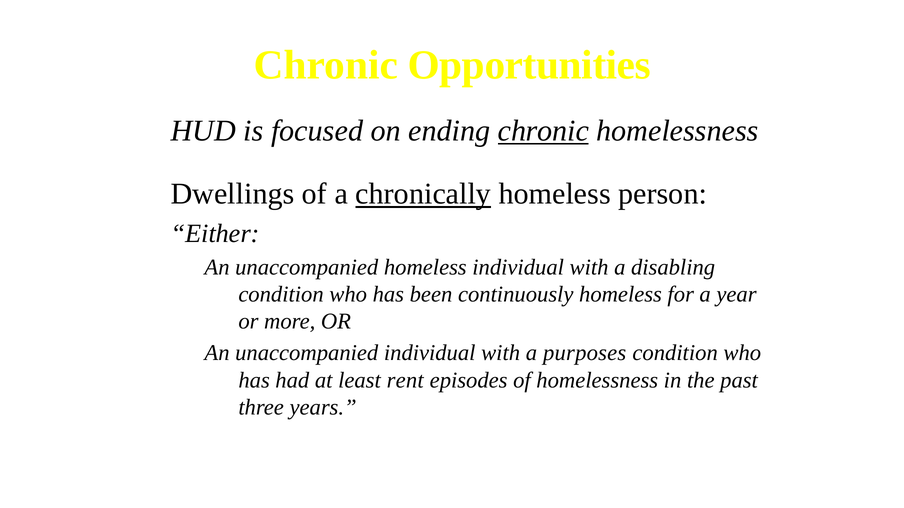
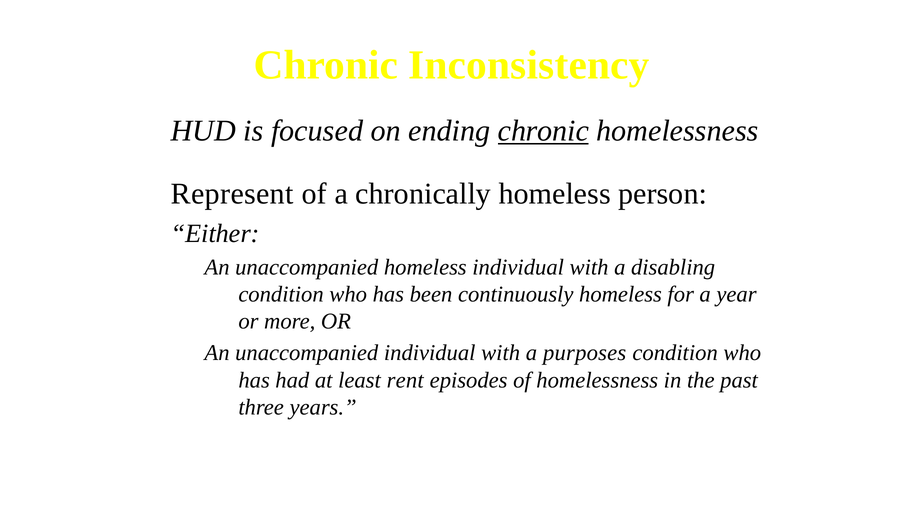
Opportunities: Opportunities -> Inconsistency (529, 65)
Dwellings: Dwellings -> Represent (232, 194)
chronically underline: present -> none (423, 194)
